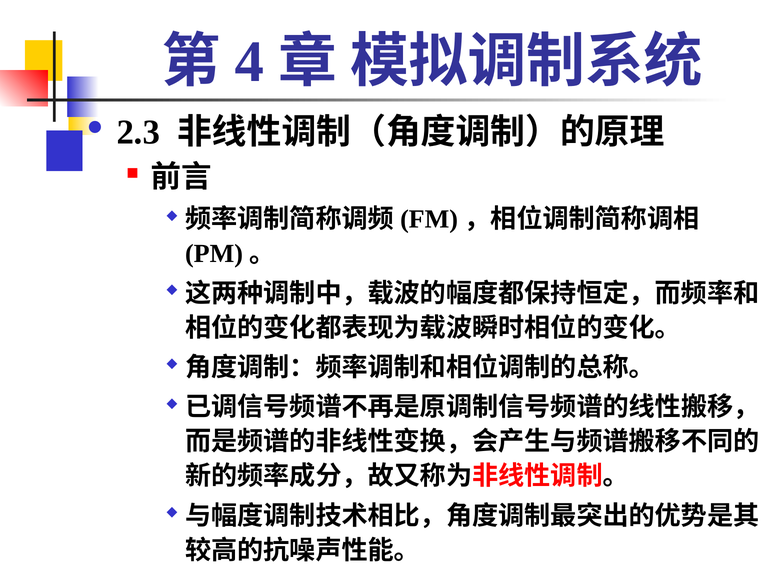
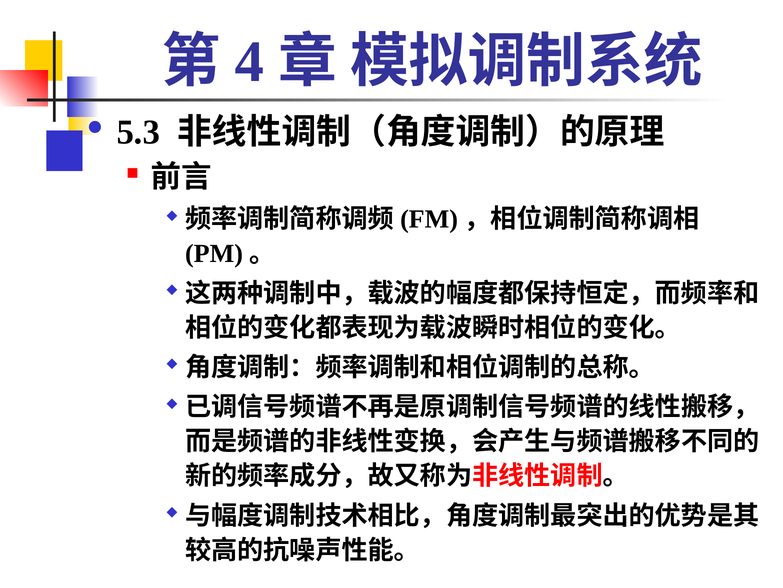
2.3: 2.3 -> 5.3 (138, 132)
